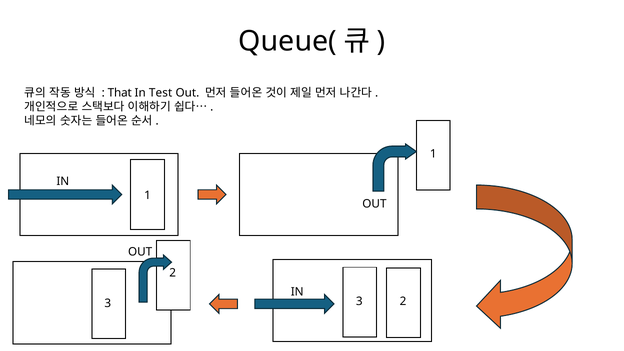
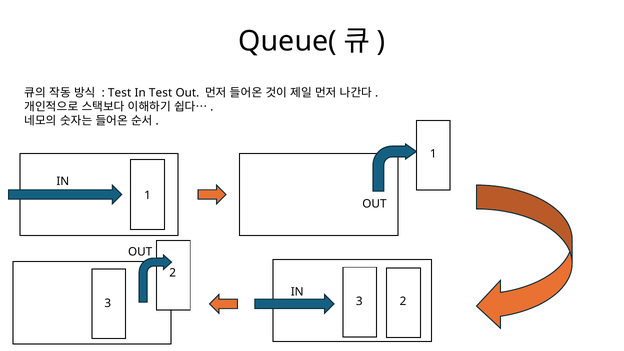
That: That -> Test (120, 93)
